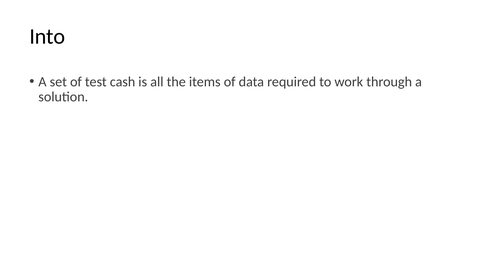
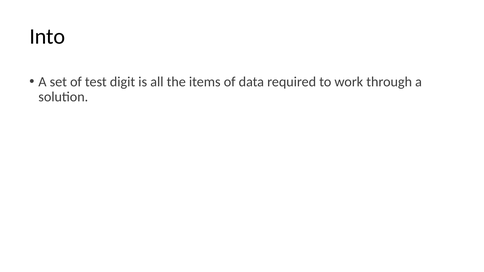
cash: cash -> digit (123, 82)
